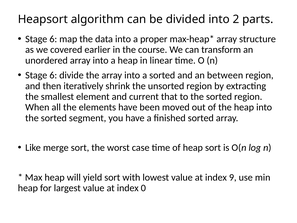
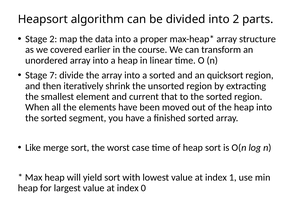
6: 6 -> 2 (53, 39)
6: 6 -> 7 (53, 75)
between: between -> quicksort (225, 75)
9: 9 -> 1 (233, 177)
